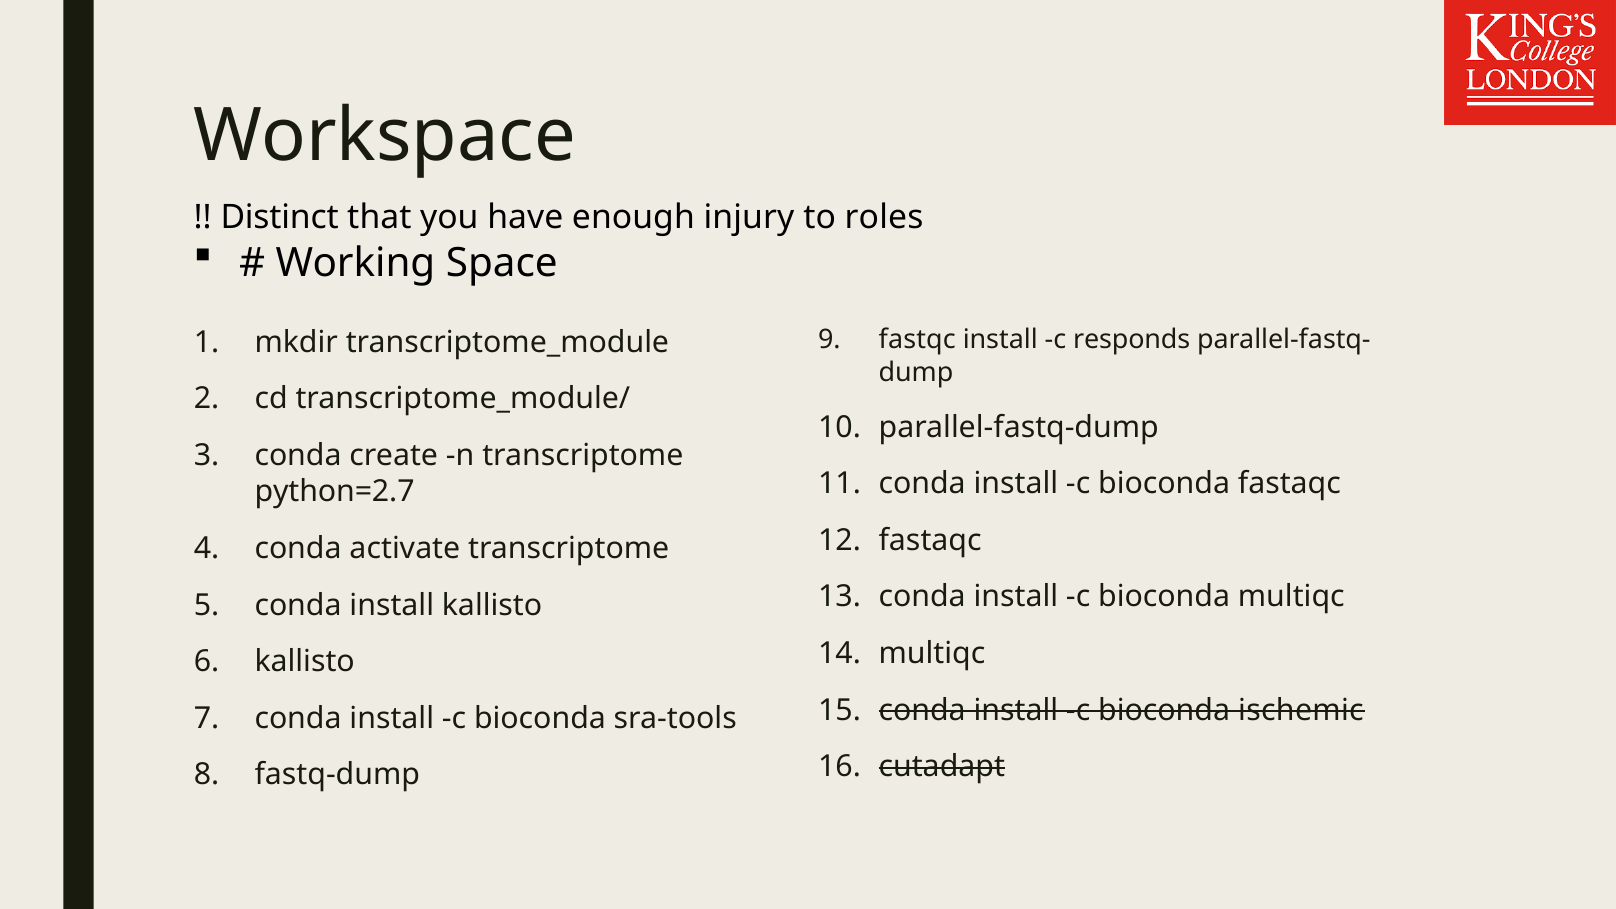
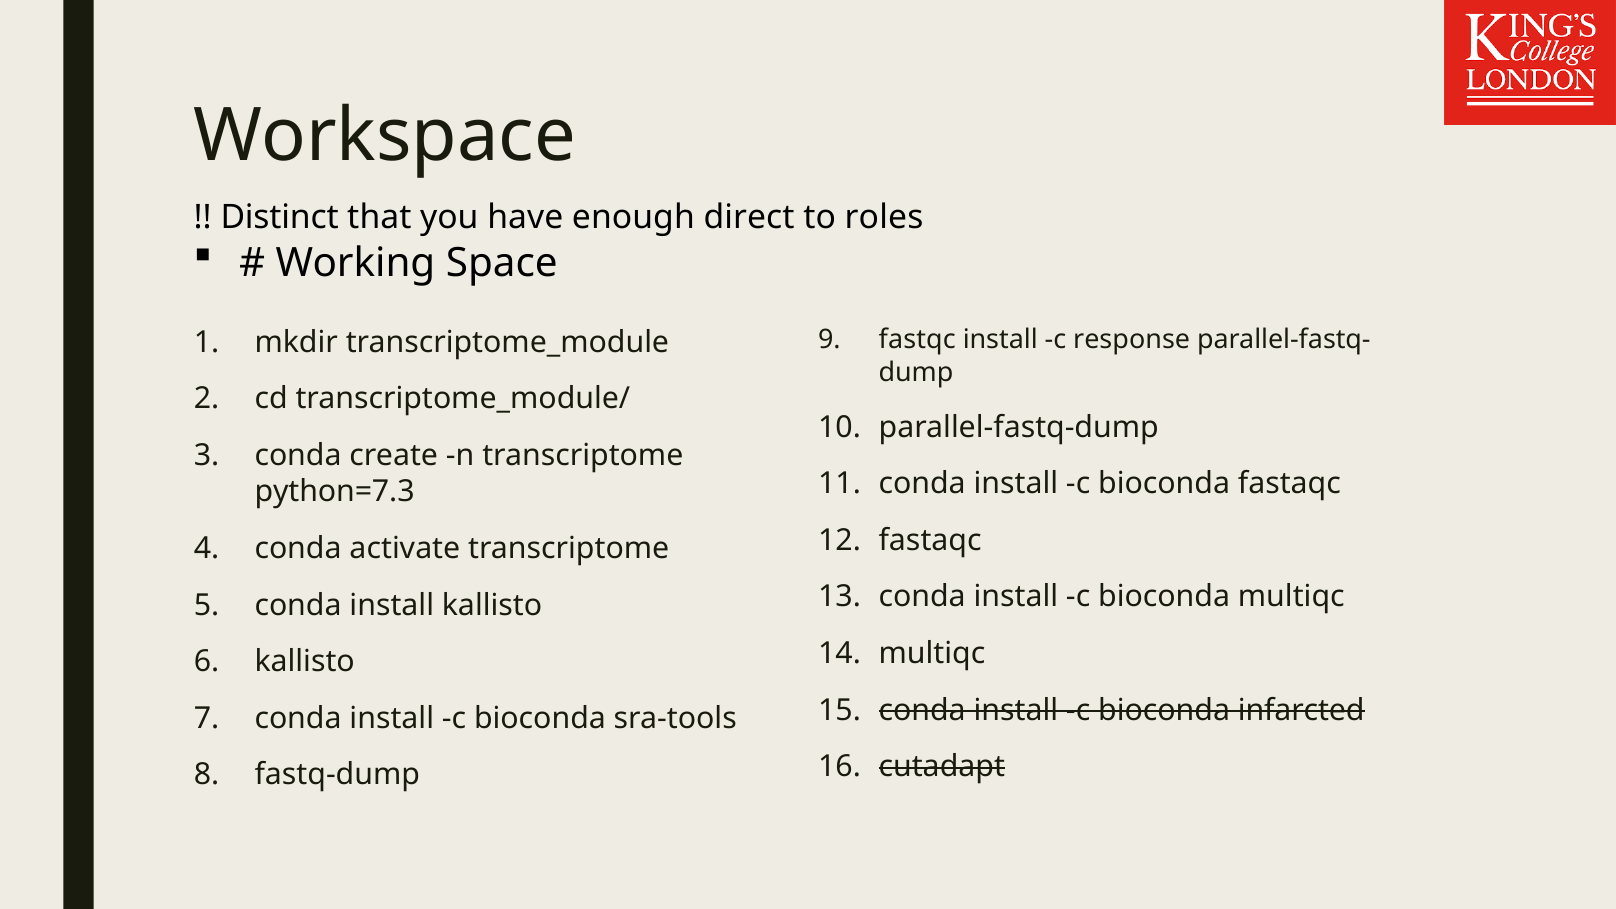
injury: injury -> direct (749, 218)
responds: responds -> response (1132, 340)
python=2.7: python=2.7 -> python=7.3 (335, 492)
ischemic: ischemic -> infarcted (1301, 710)
